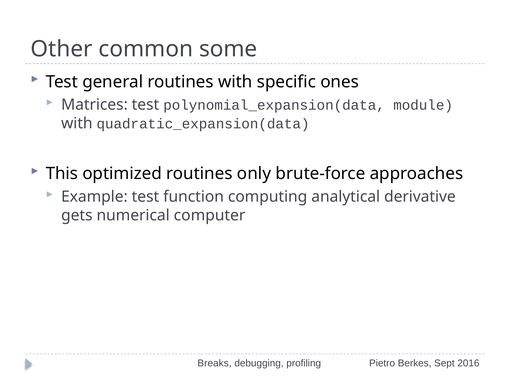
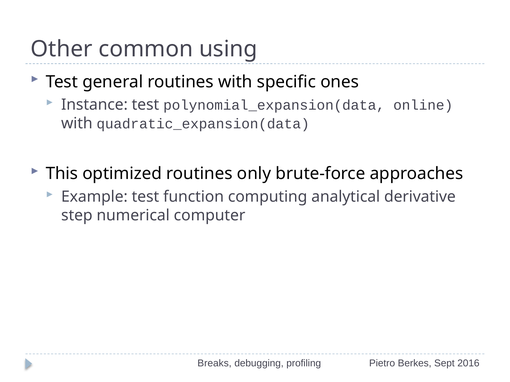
some: some -> using (228, 49)
Matrices: Matrices -> Instance (94, 105)
module: module -> online (423, 105)
gets: gets -> step (77, 216)
